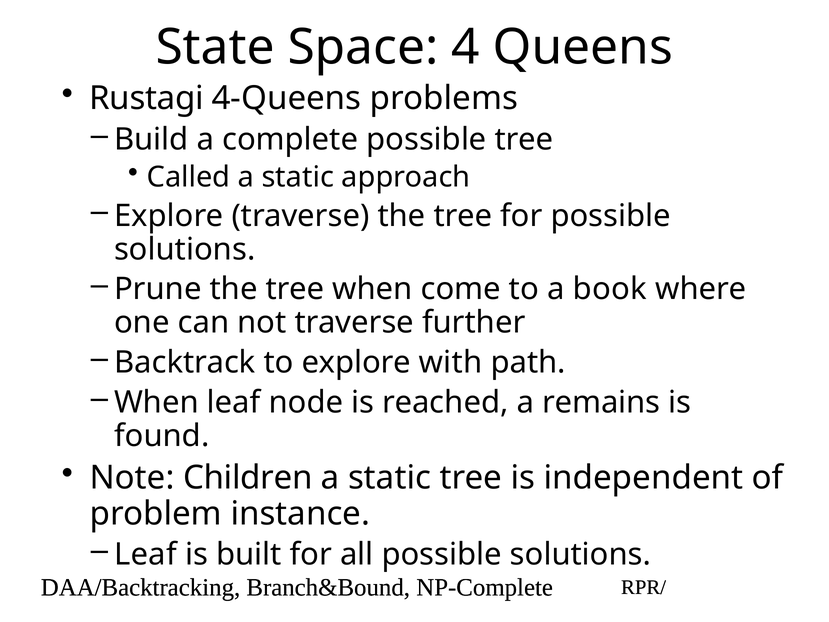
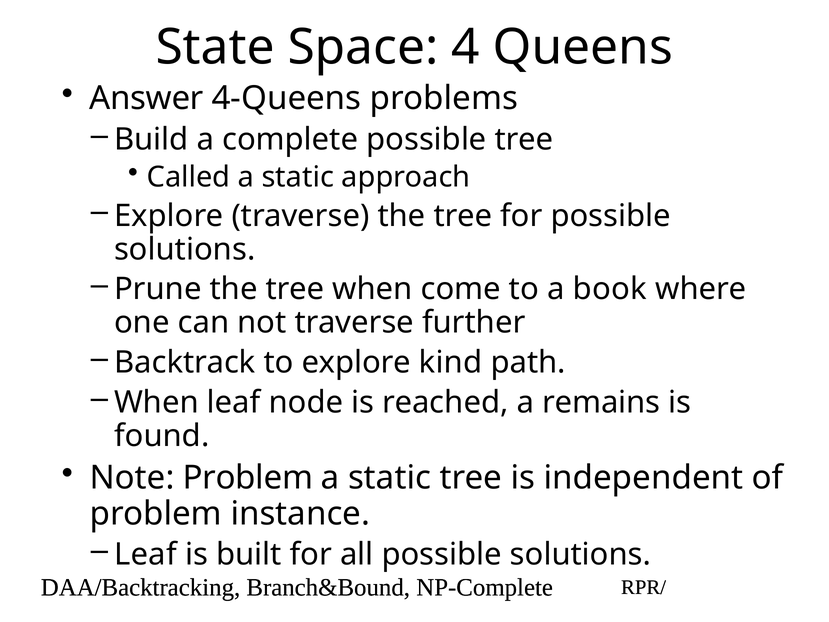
Rustagi: Rustagi -> Answer (146, 98)
with: with -> kind (451, 362)
Note Children: Children -> Problem (248, 478)
